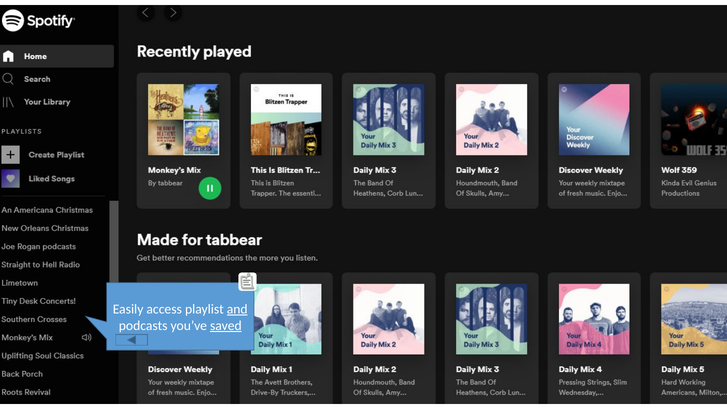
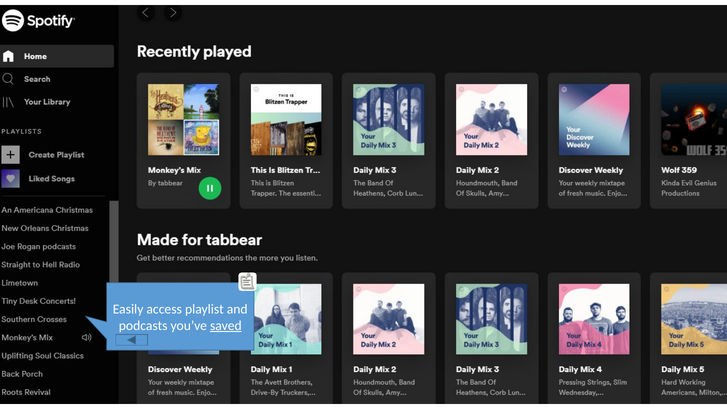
and underline: present -> none (237, 309)
